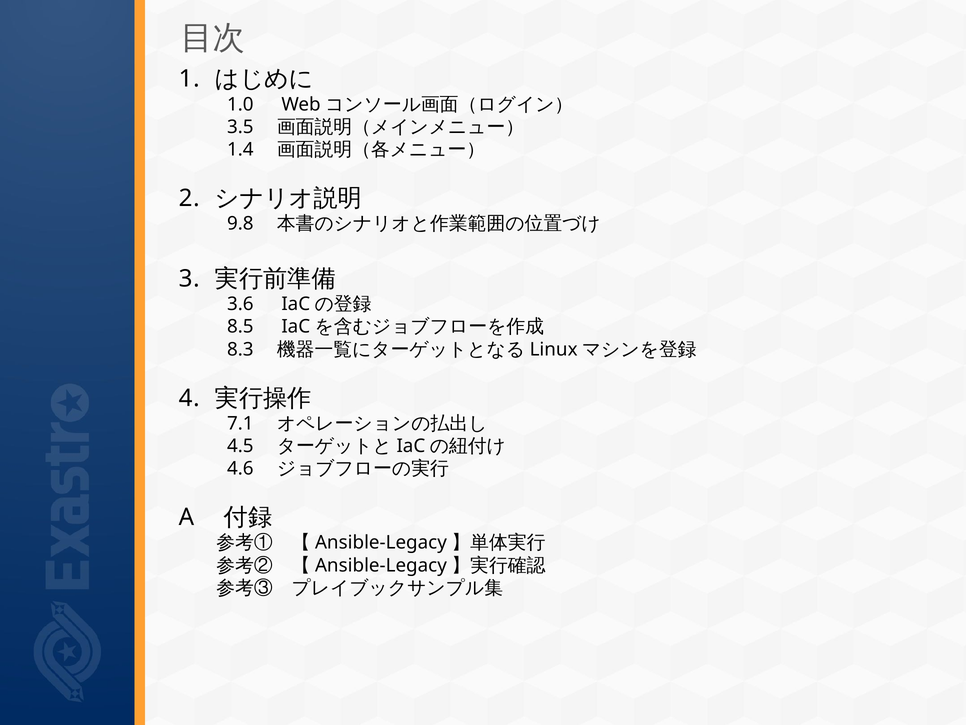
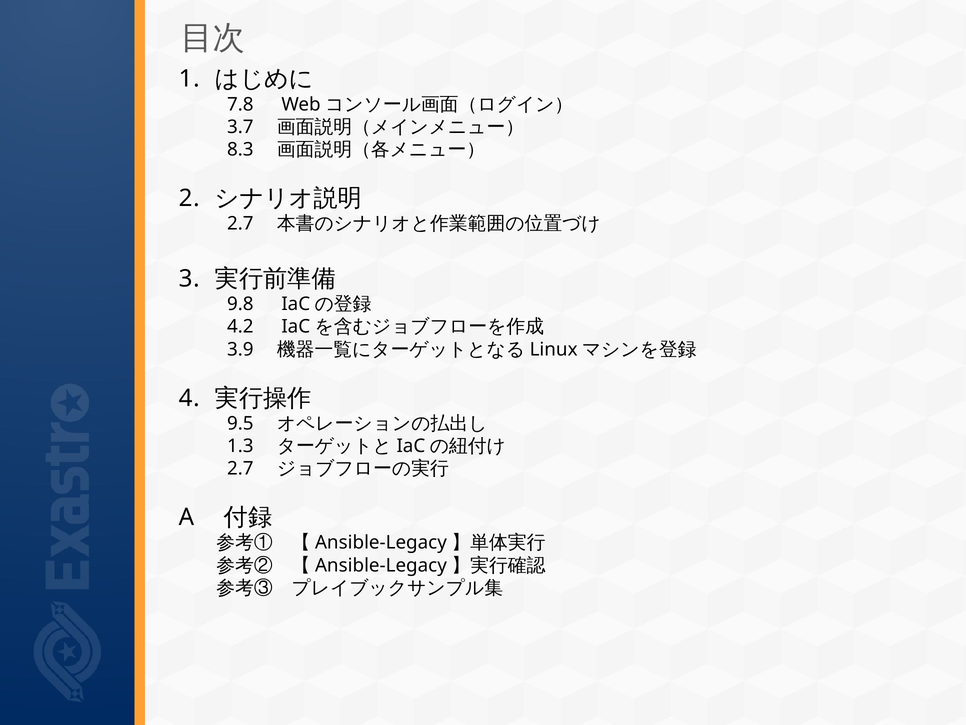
1.0: 1.0 -> 7.8 (240, 104)
3.5: 3.5 -> 3.7 (240, 127)
1.4: 1.4 -> 8.3 (240, 149)
9.8: 9.8 -> 2.7 (240, 223)
3.6: 3.6 -> 9.8 (240, 304)
8.5: 8.5 -> 4.2 (240, 327)
8.3: 8.3 -> 3.9 (240, 349)
7.1: 7.1 -> 9.5 (240, 423)
4.5: 4.5 -> 1.3 (240, 446)
4.6: 4.6 -> 2.7 (240, 468)
